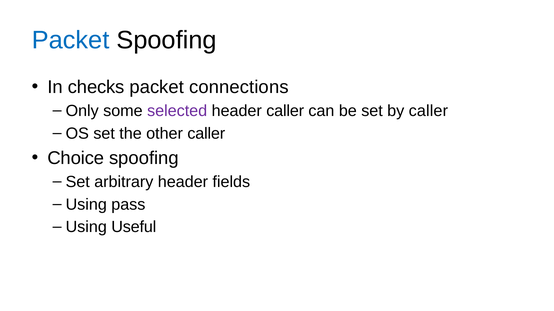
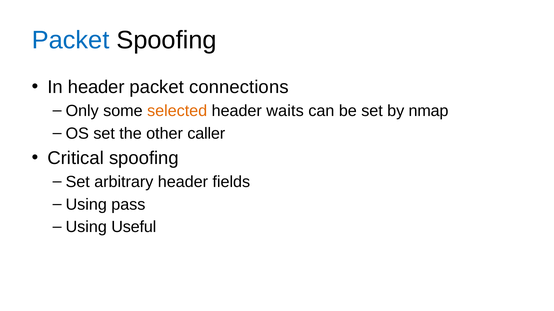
In checks: checks -> header (96, 87)
selected colour: purple -> orange (177, 111)
header caller: caller -> waits (285, 111)
by caller: caller -> nmap (428, 111)
Choice: Choice -> Critical (76, 158)
